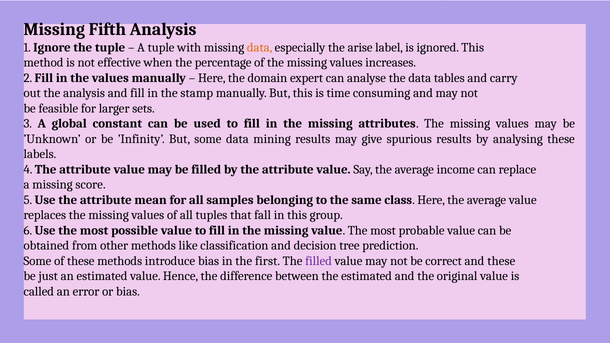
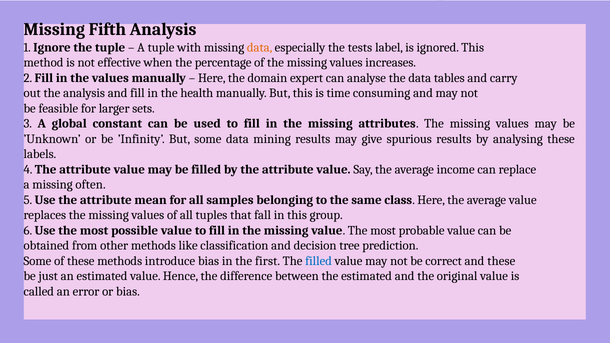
arise: arise -> tests (360, 47)
stamp: stamp -> health (197, 93)
score: score -> often (91, 185)
filled colour: purple -> blue (319, 261)
